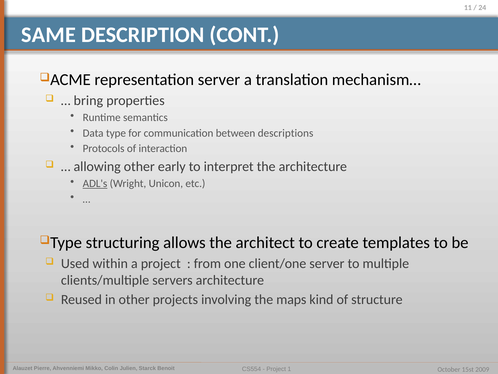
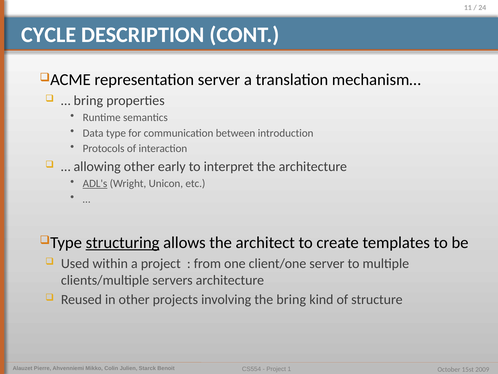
SAME: SAME -> CYCLE (49, 35)
descriptions: descriptions -> introduction (286, 133)
structuring underline: none -> present (123, 242)
the maps: maps -> bring (291, 299)
